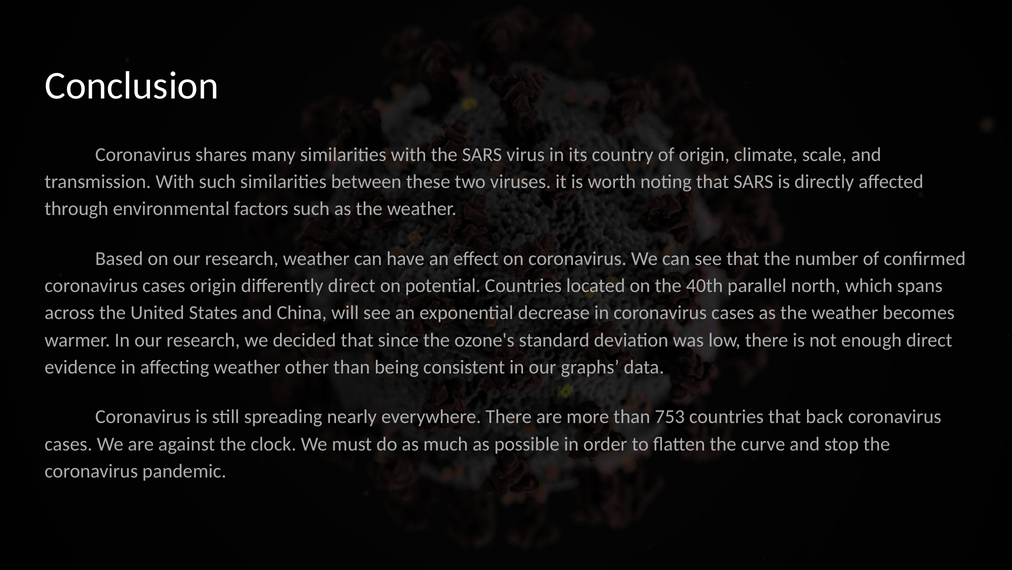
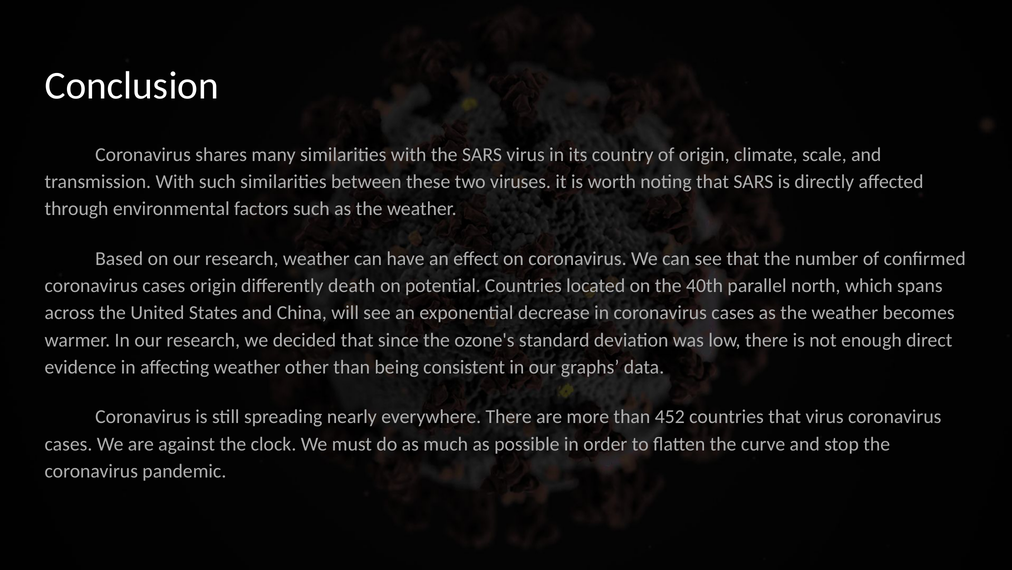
differently direct: direct -> death (352, 285)
753: 753 -> 452 (670, 416)
that back: back -> virus (825, 416)
